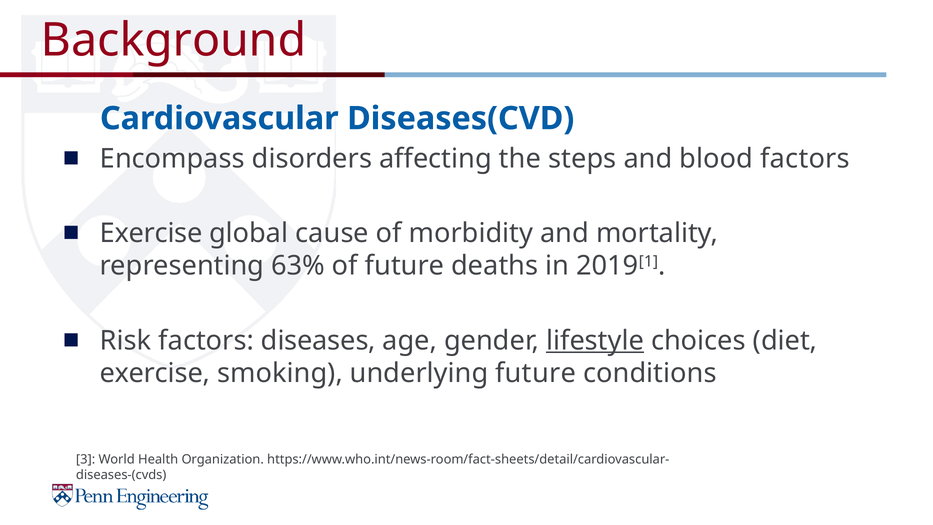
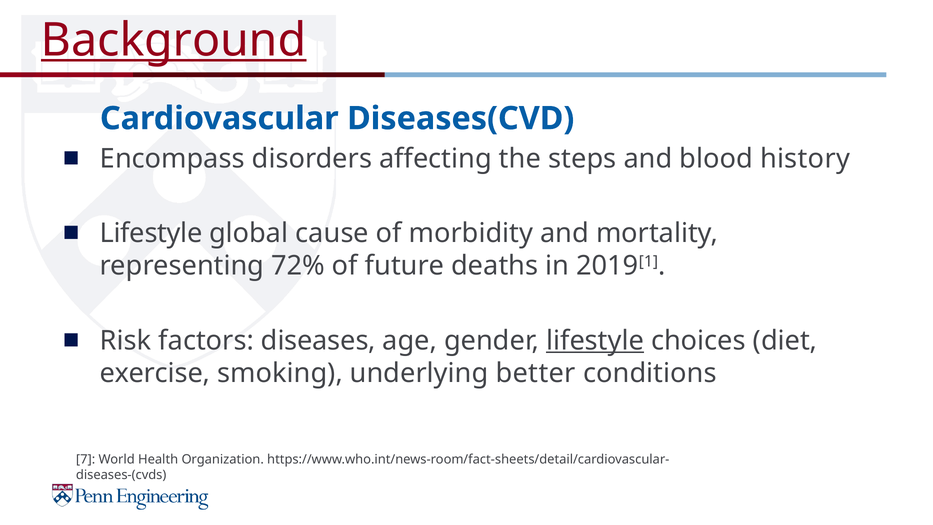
Background underline: none -> present (174, 40)
blood factors: factors -> history (805, 159)
Exercise: Exercise -> Lifestyle (151, 233)
63%: 63% -> 72% (298, 266)
underlying future: future -> better (536, 373)
3: 3 -> 7 (86, 459)
